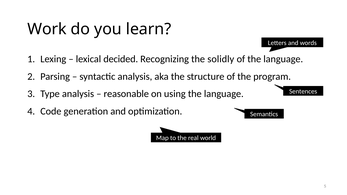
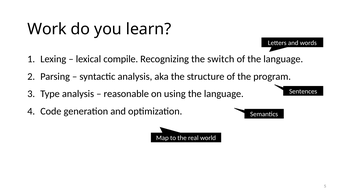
decided: decided -> compile (121, 59)
solidly: solidly -> switch (221, 59)
